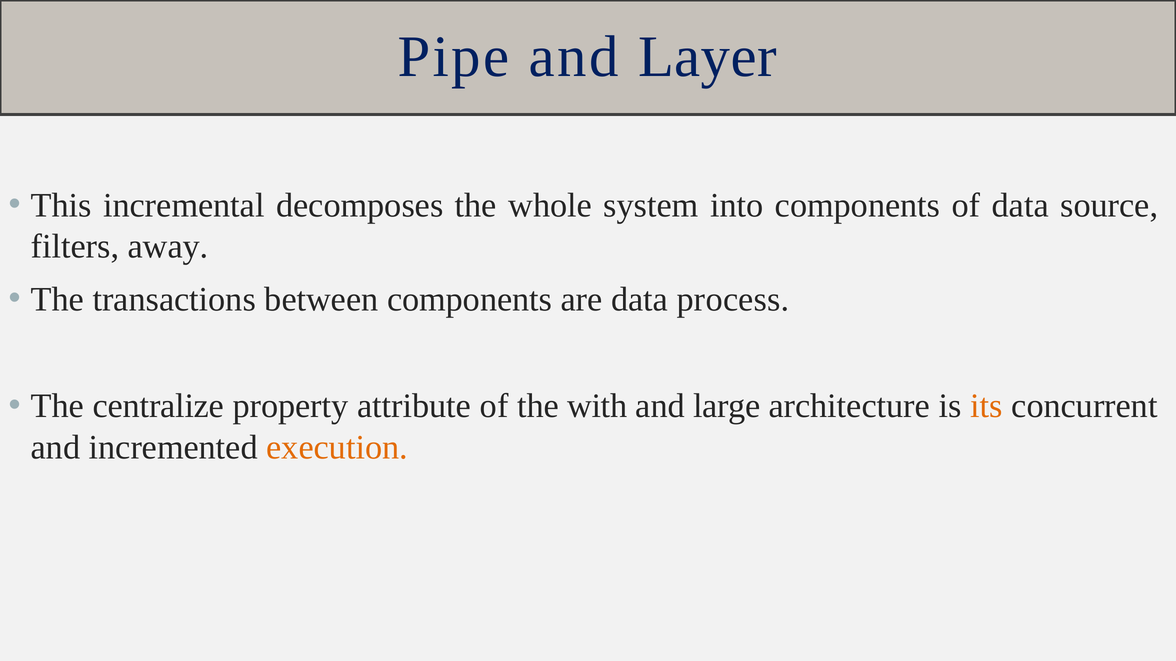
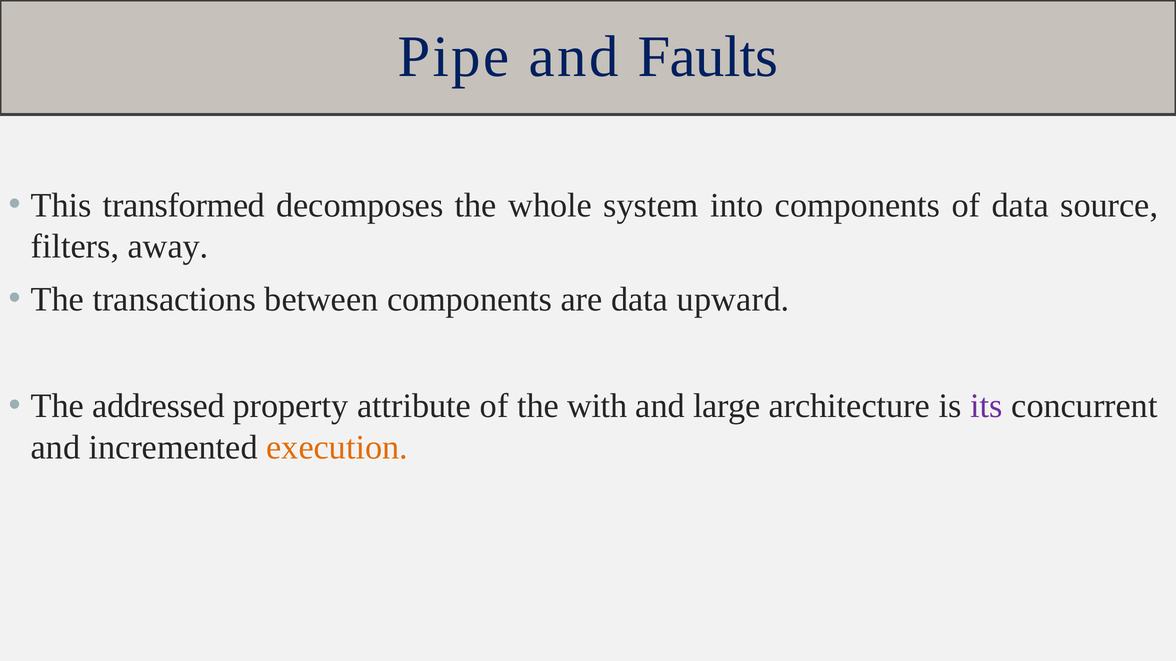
Layer: Layer -> Faults (708, 57)
incremental: incremental -> transformed (184, 205)
process: process -> upward (733, 300)
centralize: centralize -> addressed (158, 406)
its colour: orange -> purple (986, 406)
